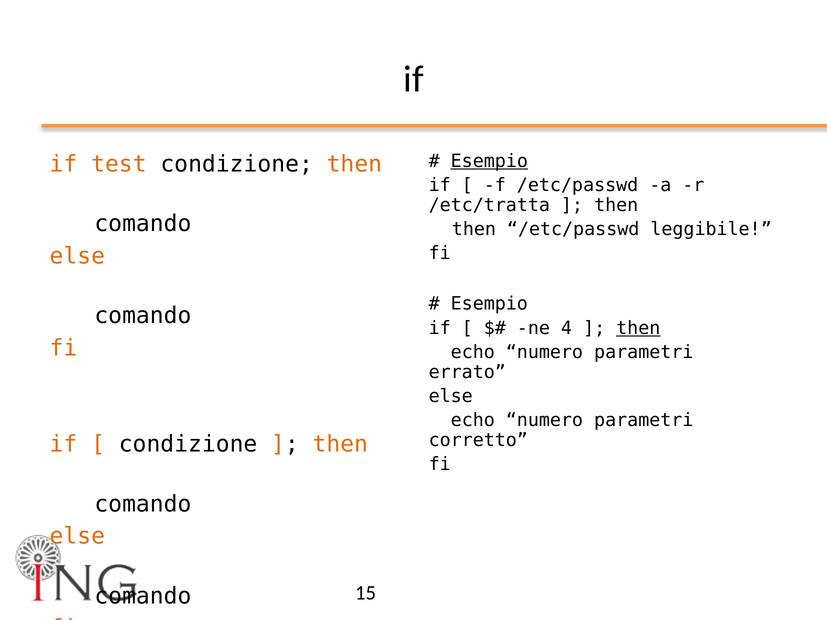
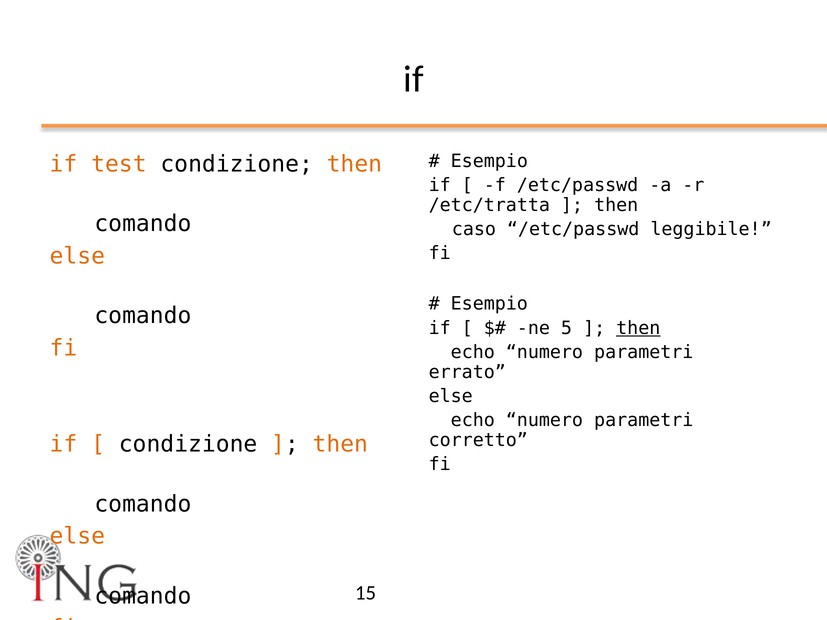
Esempio underline: present -> none (489, 161)
then: then -> caso (474, 229)
4: 4 -> 5 (566, 328)
